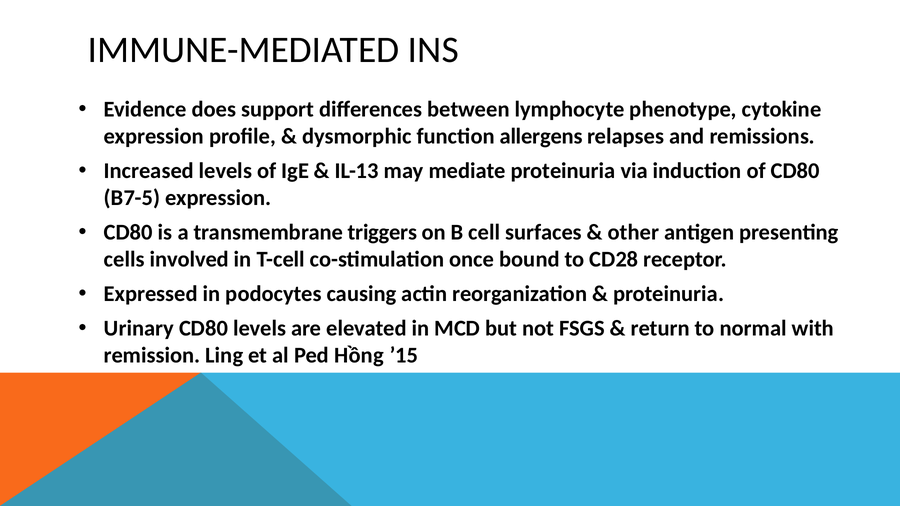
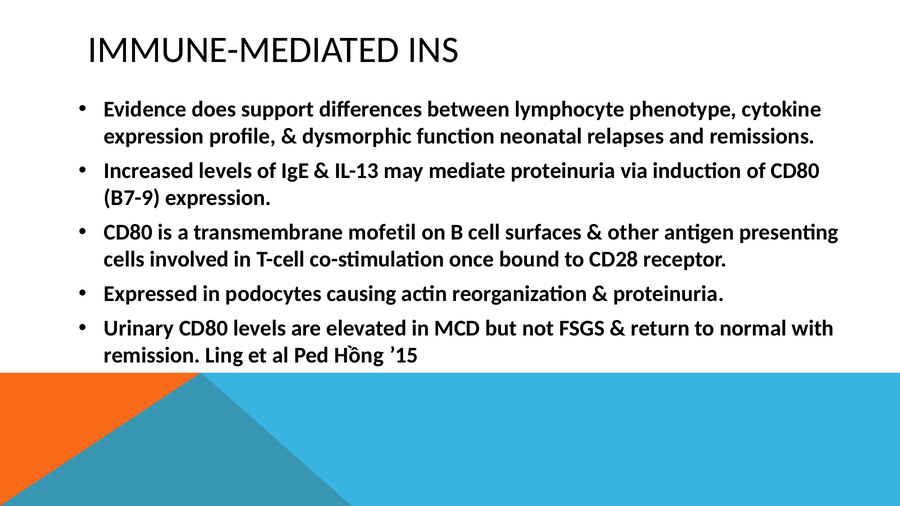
allergens: allergens -> neonatal (541, 137)
B7-5: B7-5 -> B7-9 (132, 198)
triggers: triggers -> mofetil (382, 233)
